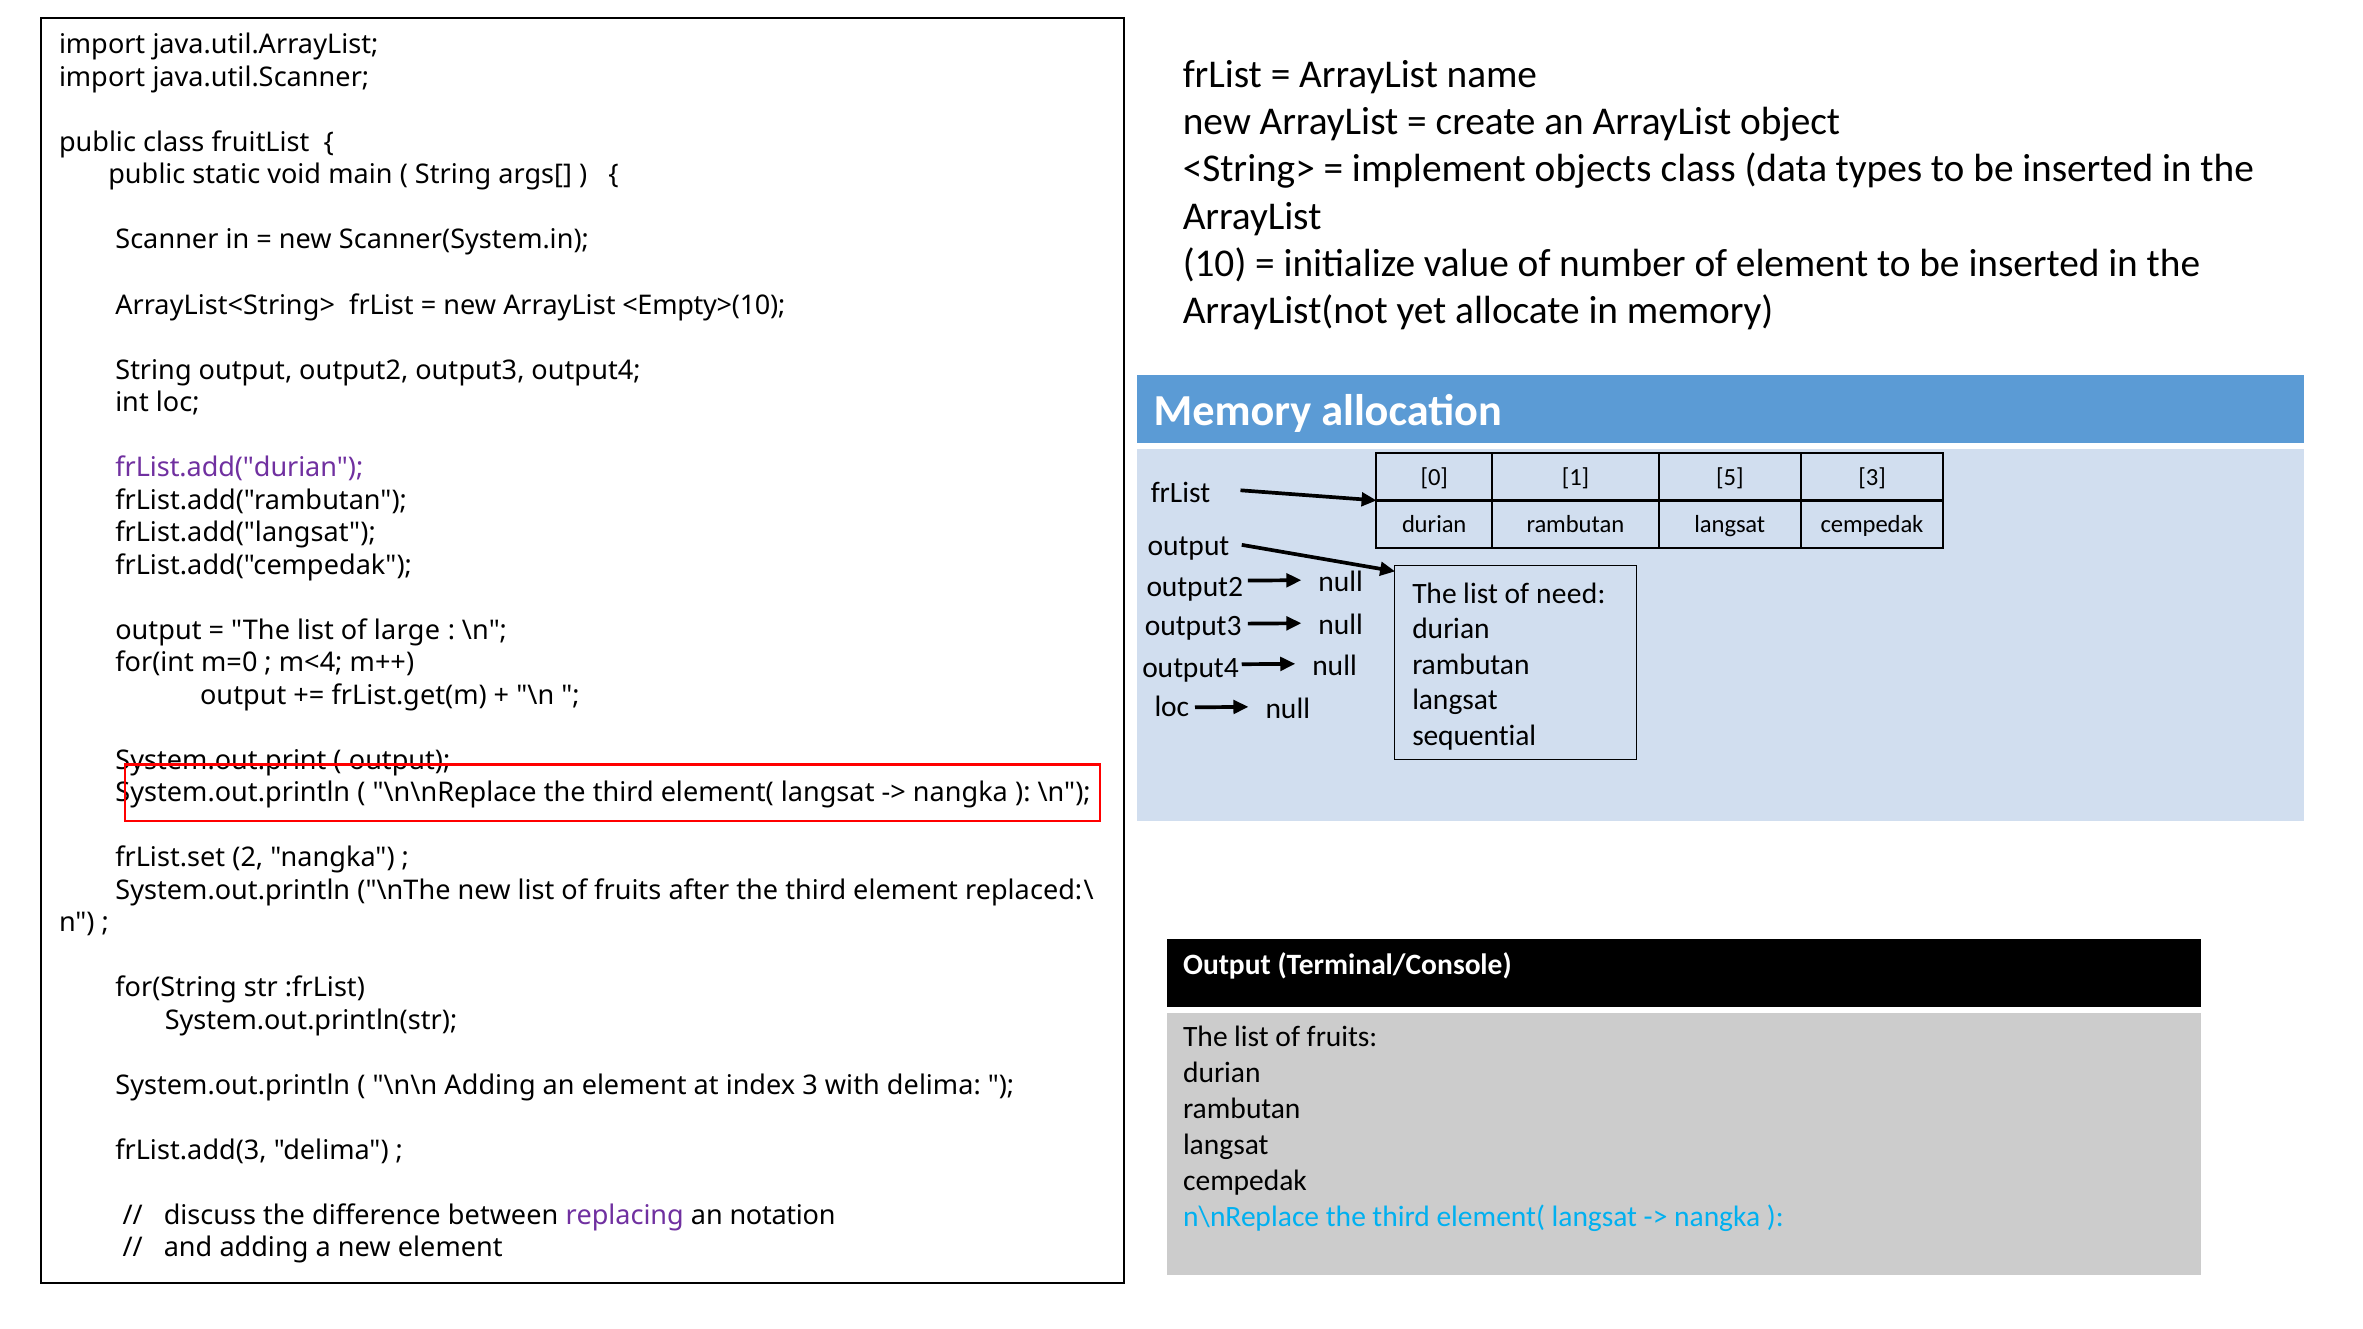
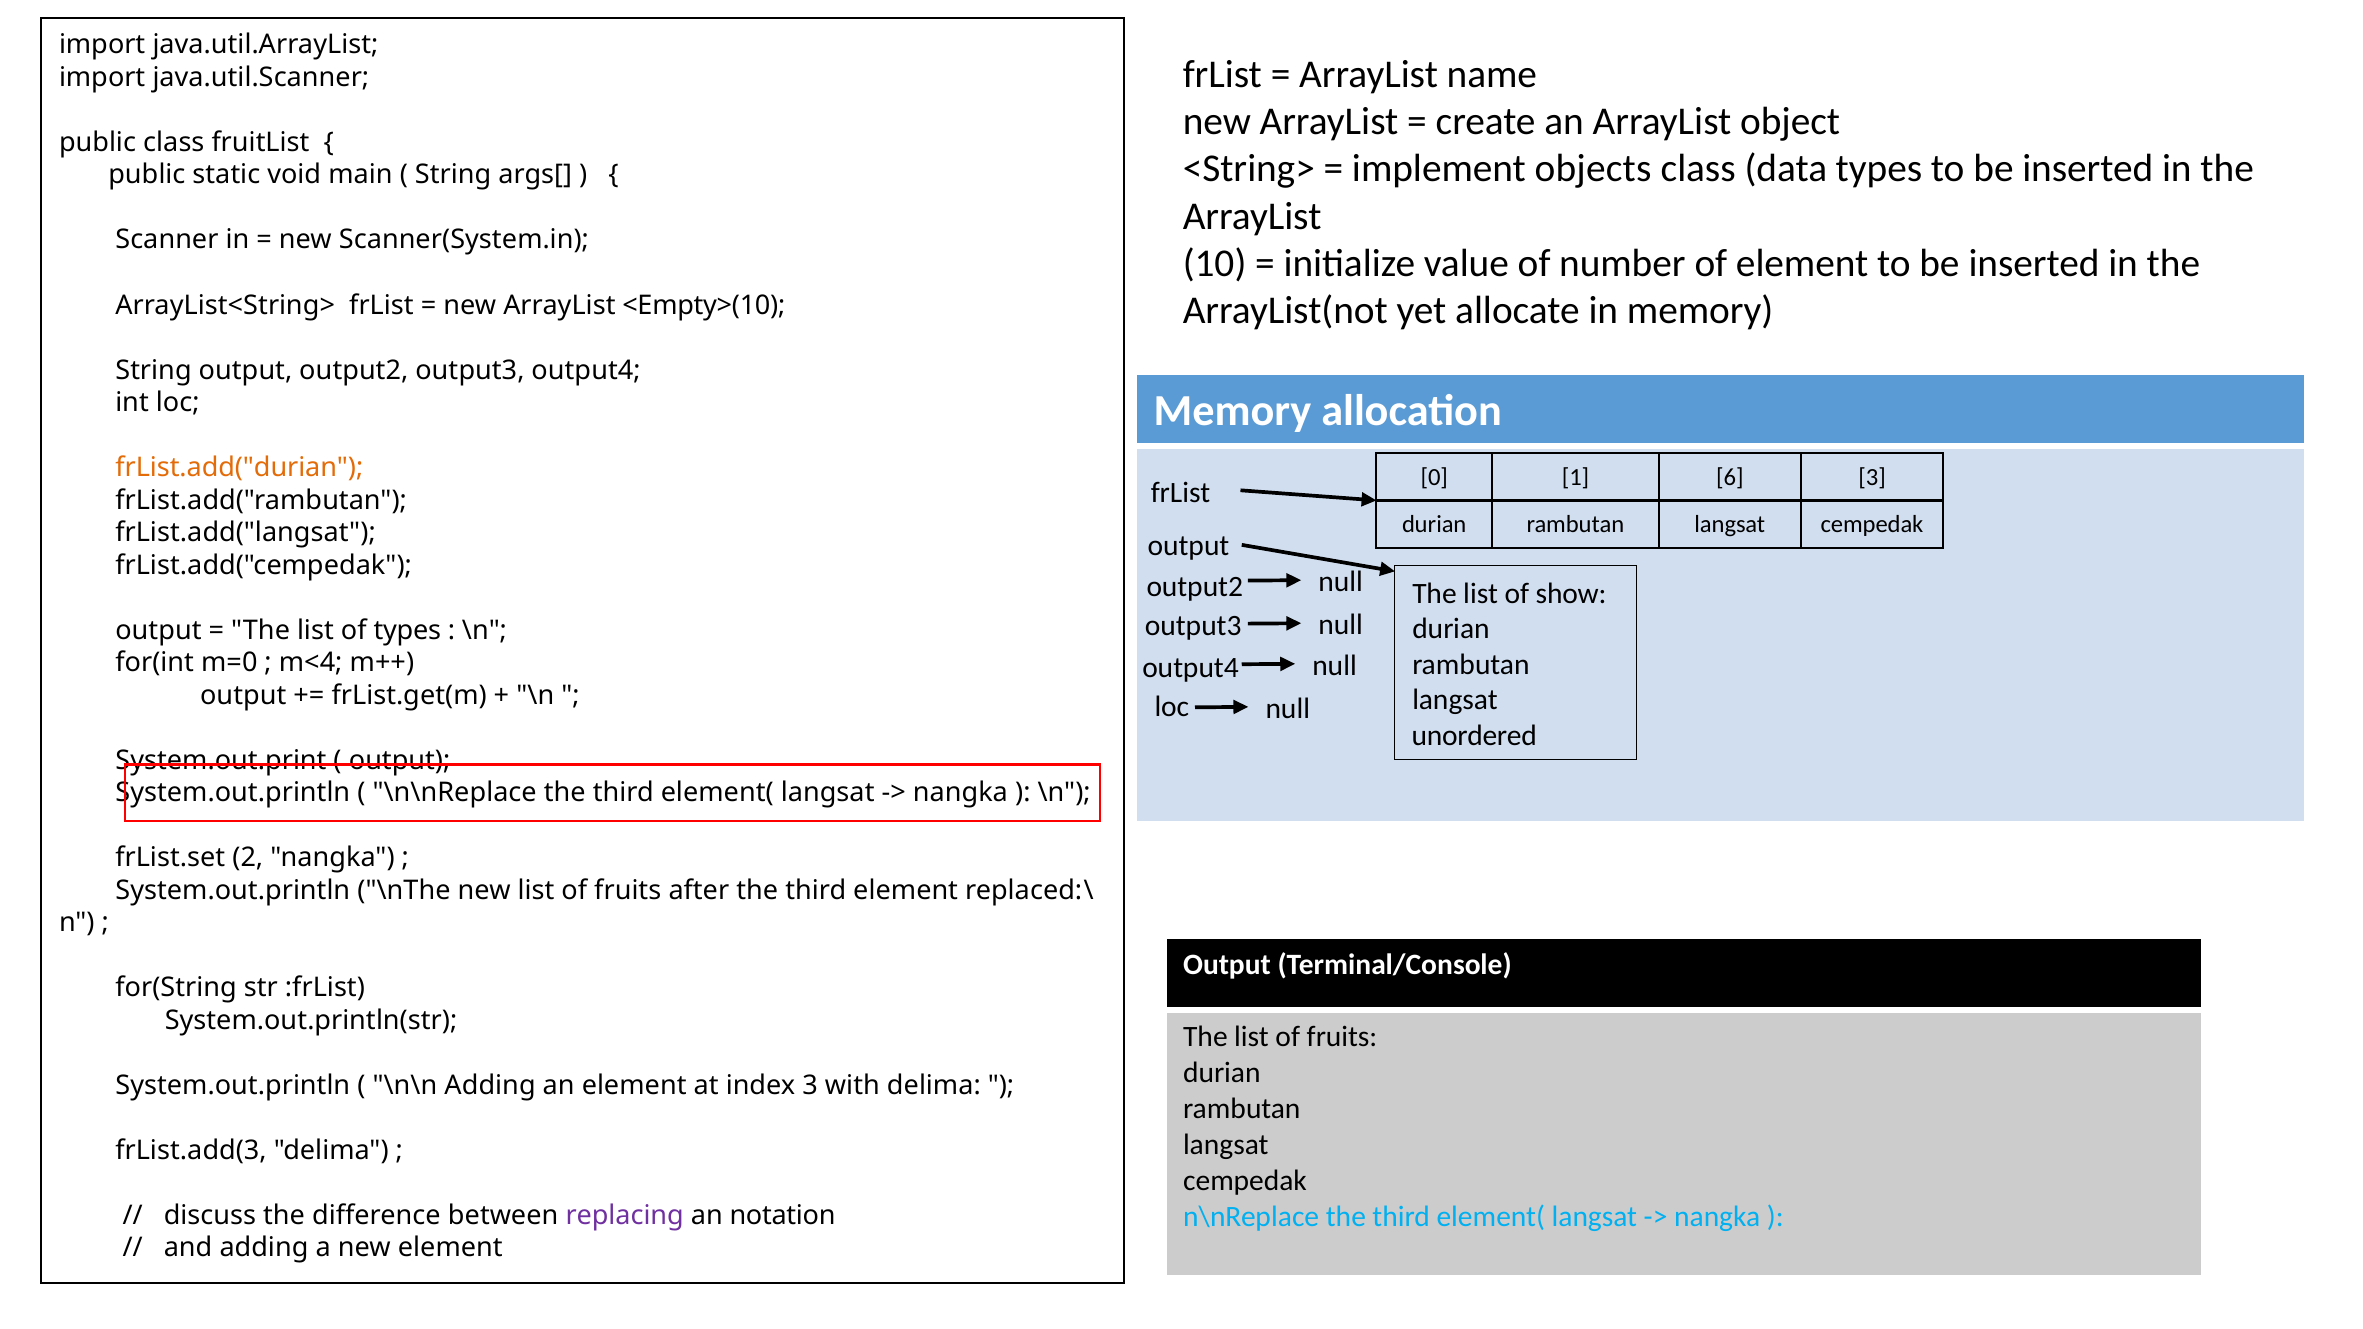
frList.add("durian colour: purple -> orange (239, 468)
5: 5 -> 6 (1730, 477)
need: need -> show (1571, 594)
of large: large -> types (407, 630)
sequential: sequential -> unordered (1474, 735)
